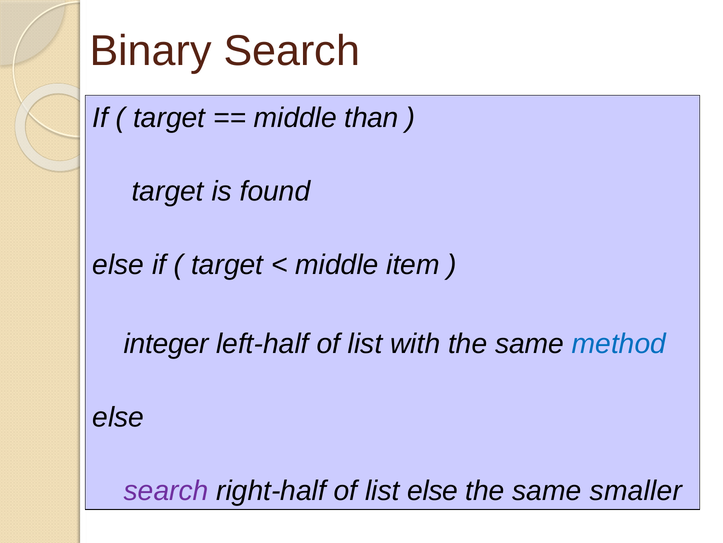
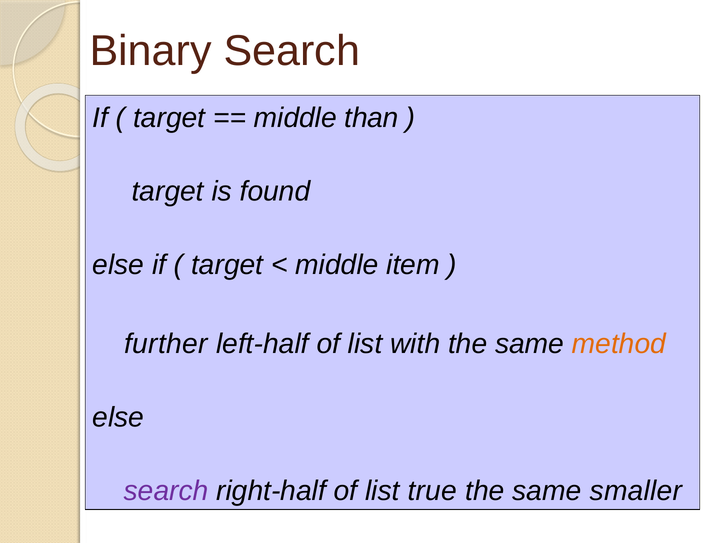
integer: integer -> further (166, 343)
method colour: blue -> orange (619, 343)
list else: else -> true (432, 490)
